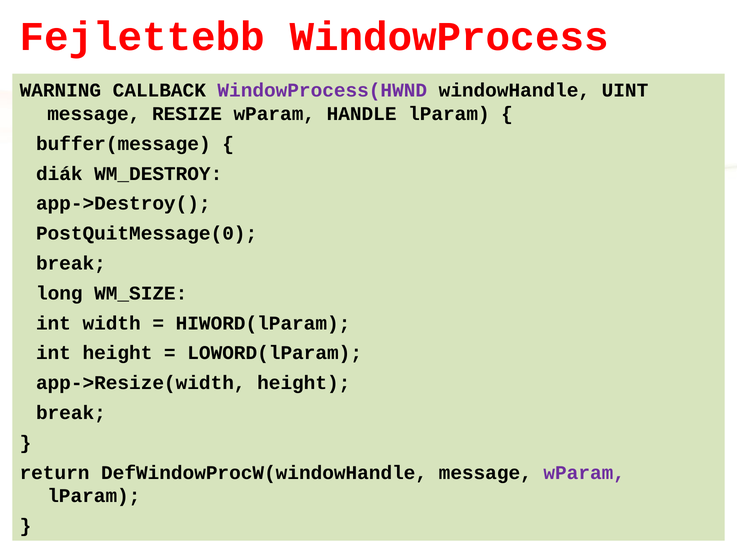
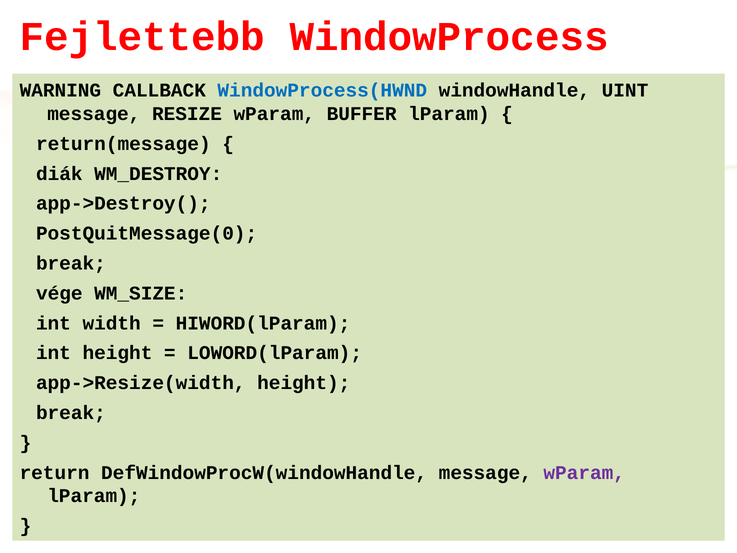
WindowProcess(HWND colour: purple -> blue (322, 90)
HANDLE: HANDLE -> BUFFER (362, 114)
buffer(message: buffer(message -> return(message (123, 144)
long: long -> vége (59, 293)
